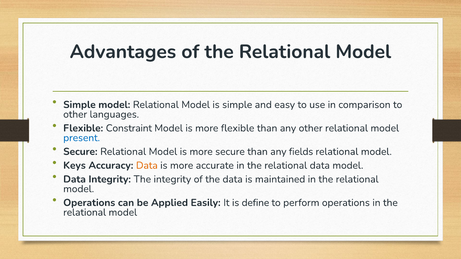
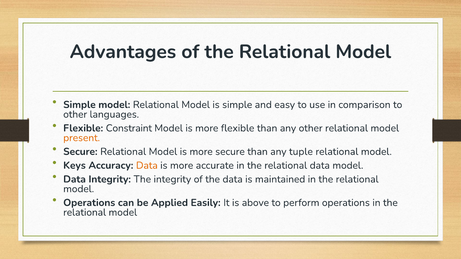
present colour: blue -> orange (82, 138)
fields: fields -> tuple (301, 152)
define: define -> above (255, 203)
